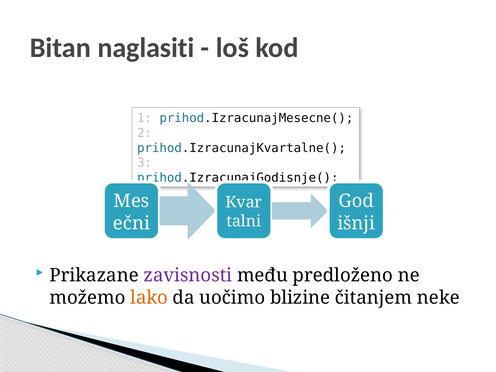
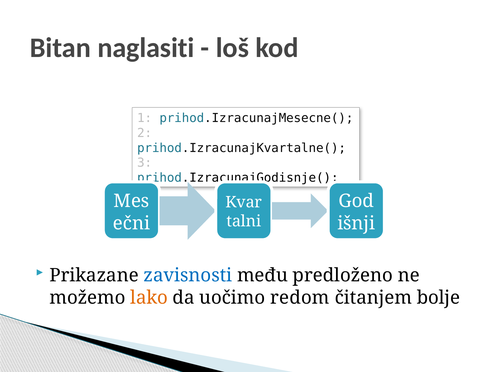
zavisnosti colour: purple -> blue (188, 275)
blizine: blizine -> redom (300, 298)
neke: neke -> bolje (438, 298)
